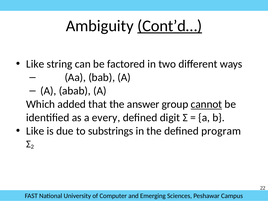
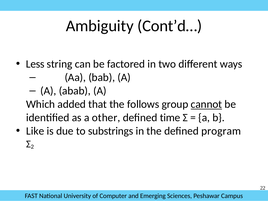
Cont’d… underline: present -> none (170, 26)
Like: Like -> Less (35, 64)
answer: answer -> follows (143, 104)
every: every -> other (106, 118)
digit: digit -> time (170, 118)
